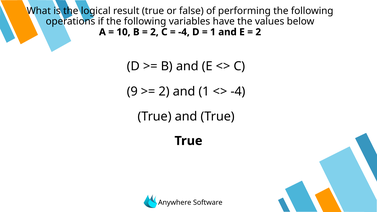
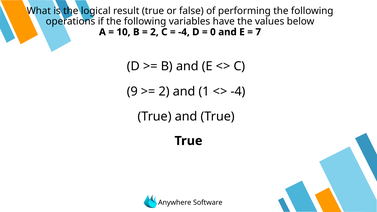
1: 1 -> 0 (213, 32)
2: 2 -> 7 (258, 32)
